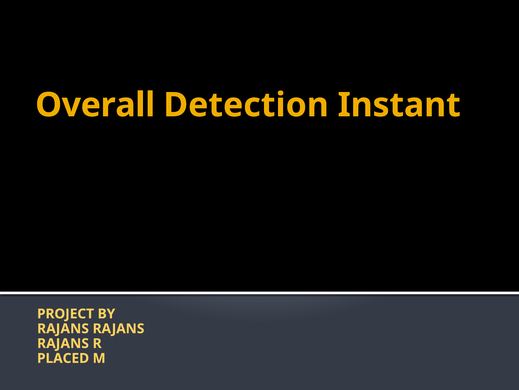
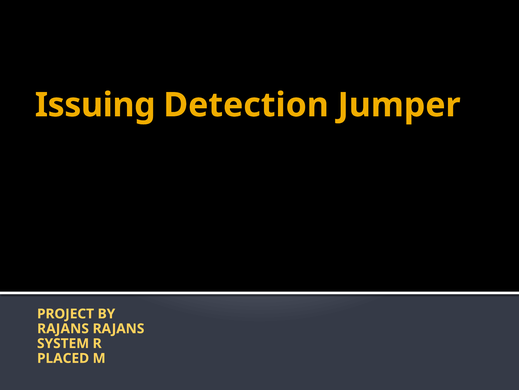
Overall: Overall -> Issuing (95, 105)
Instant: Instant -> Jumper (399, 105)
RAJANS: RAJANS -> SYSTEM (63, 343)
